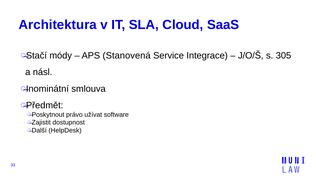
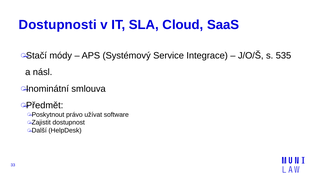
Architektura: Architektura -> Dostupnosti (58, 25)
Stanovená: Stanovená -> Systémový (127, 56)
305: 305 -> 535 (283, 56)
